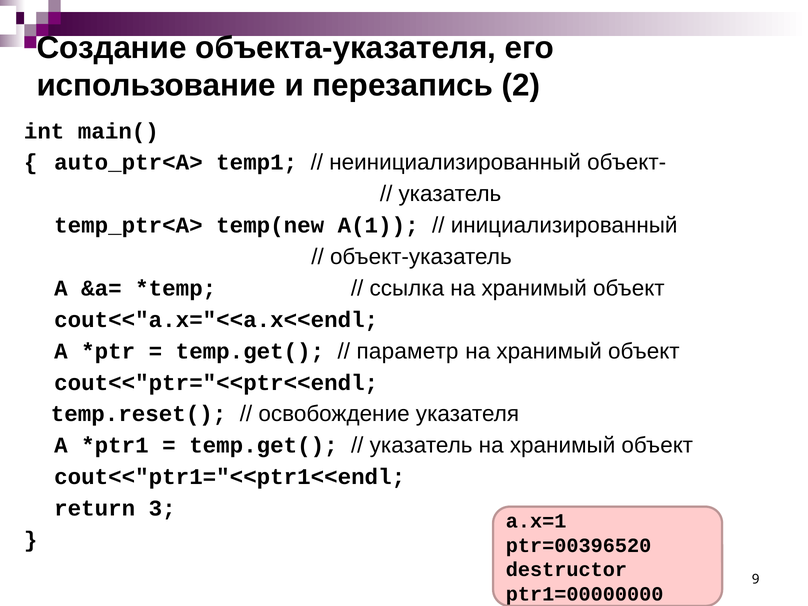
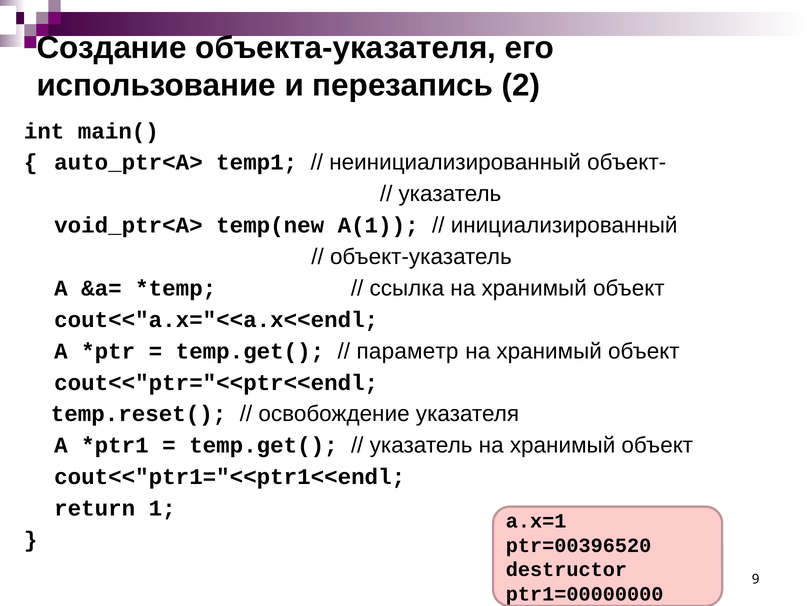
temp_ptr<A>: temp_ptr<A> -> void_ptr<A> (128, 225)
3: 3 -> 1 (162, 508)
